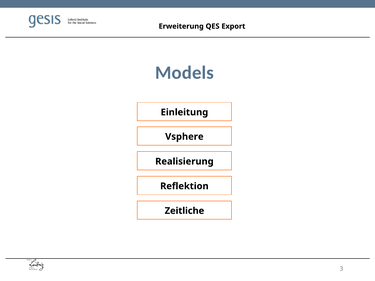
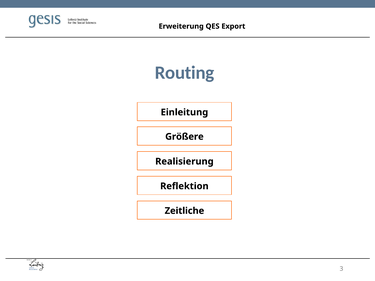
Models: Models -> Routing (185, 73)
Vsphere: Vsphere -> Größere (184, 137)
